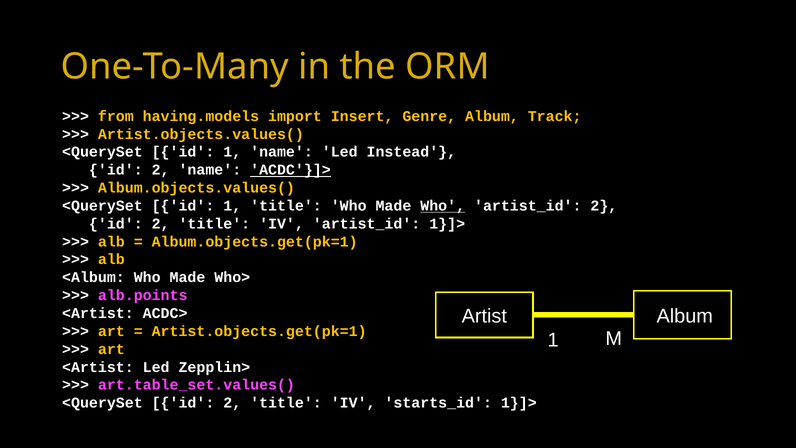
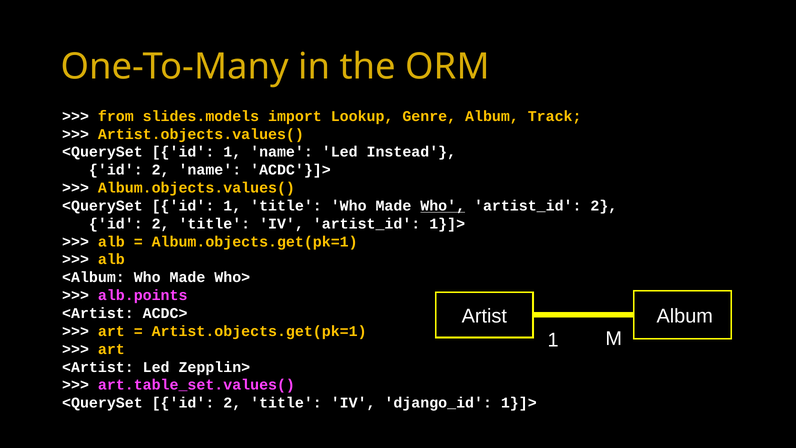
having.models: having.models -> slides.models (201, 116)
Insert: Insert -> Lookup (362, 116)
ACDC'}]> underline: present -> none (290, 170)
starts_id: starts_id -> django_id (438, 403)
